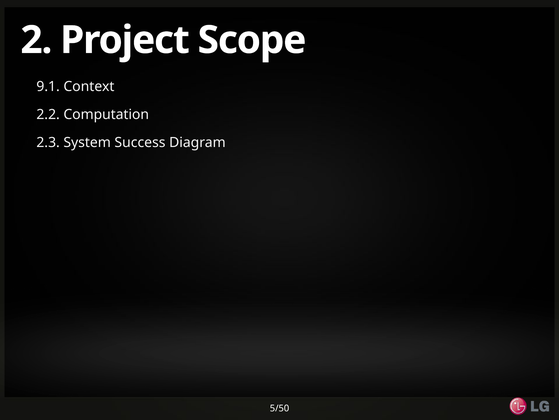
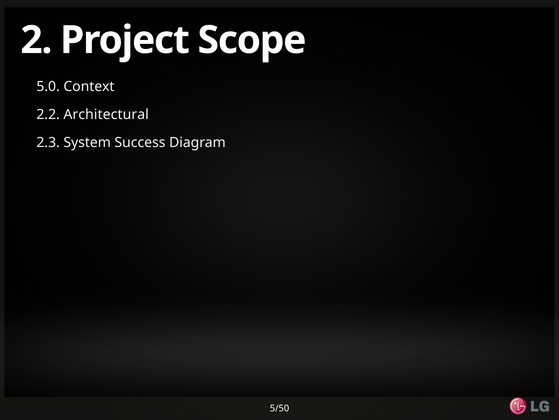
9.1: 9.1 -> 5.0 (48, 86)
Computation: Computation -> Architectural (106, 114)
